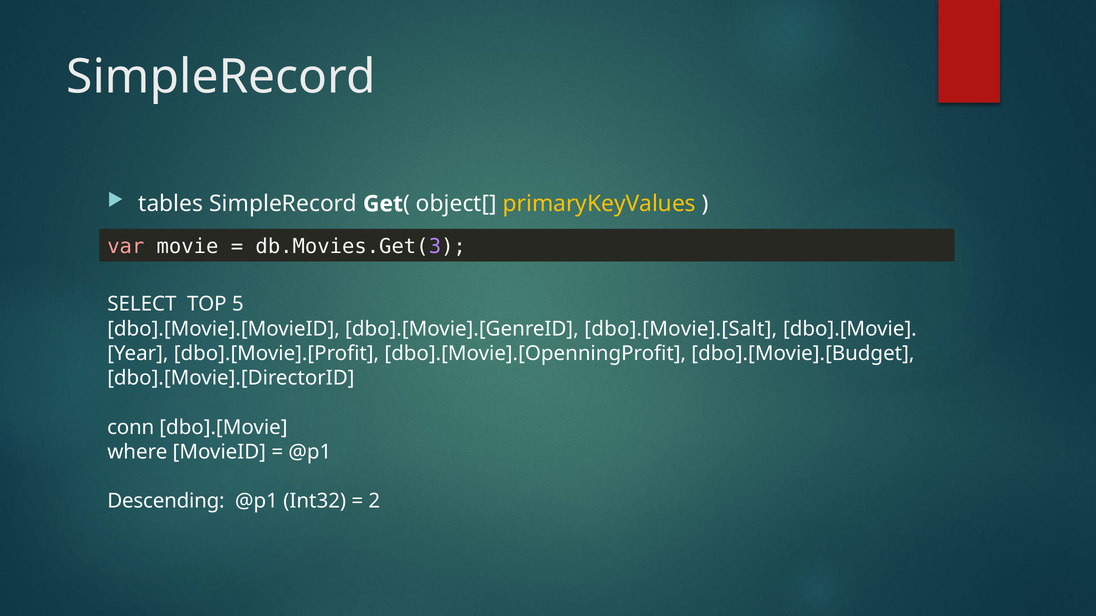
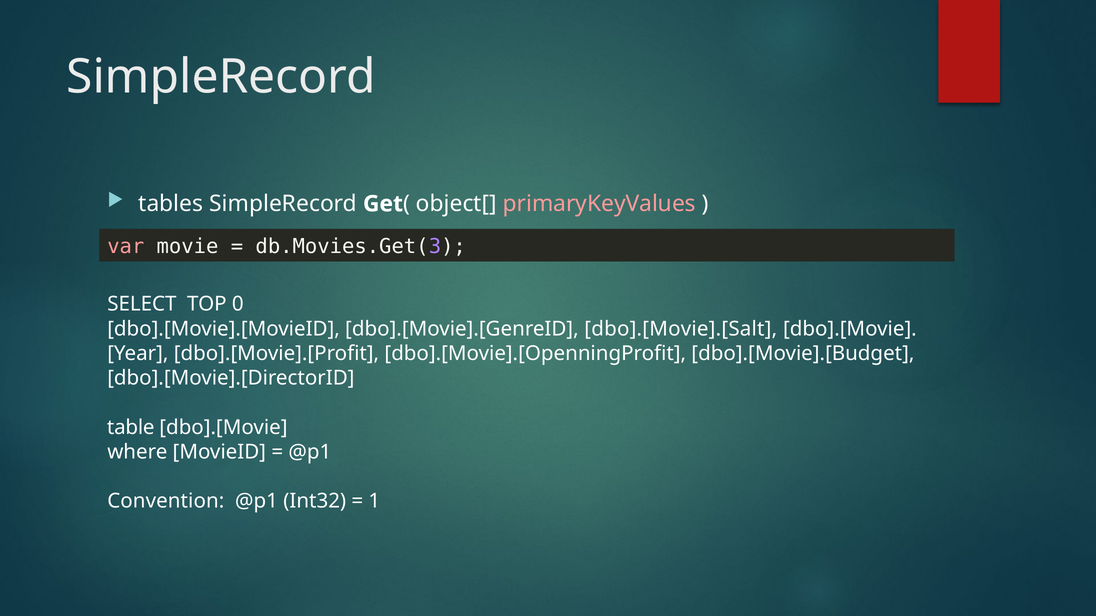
primaryKeyValues colour: yellow -> pink (599, 204)
5: 5 -> 0 (238, 304)
conn: conn -> table (131, 428)
Descending: Descending -> Convention (166, 502)
2: 2 -> 1 (374, 502)
